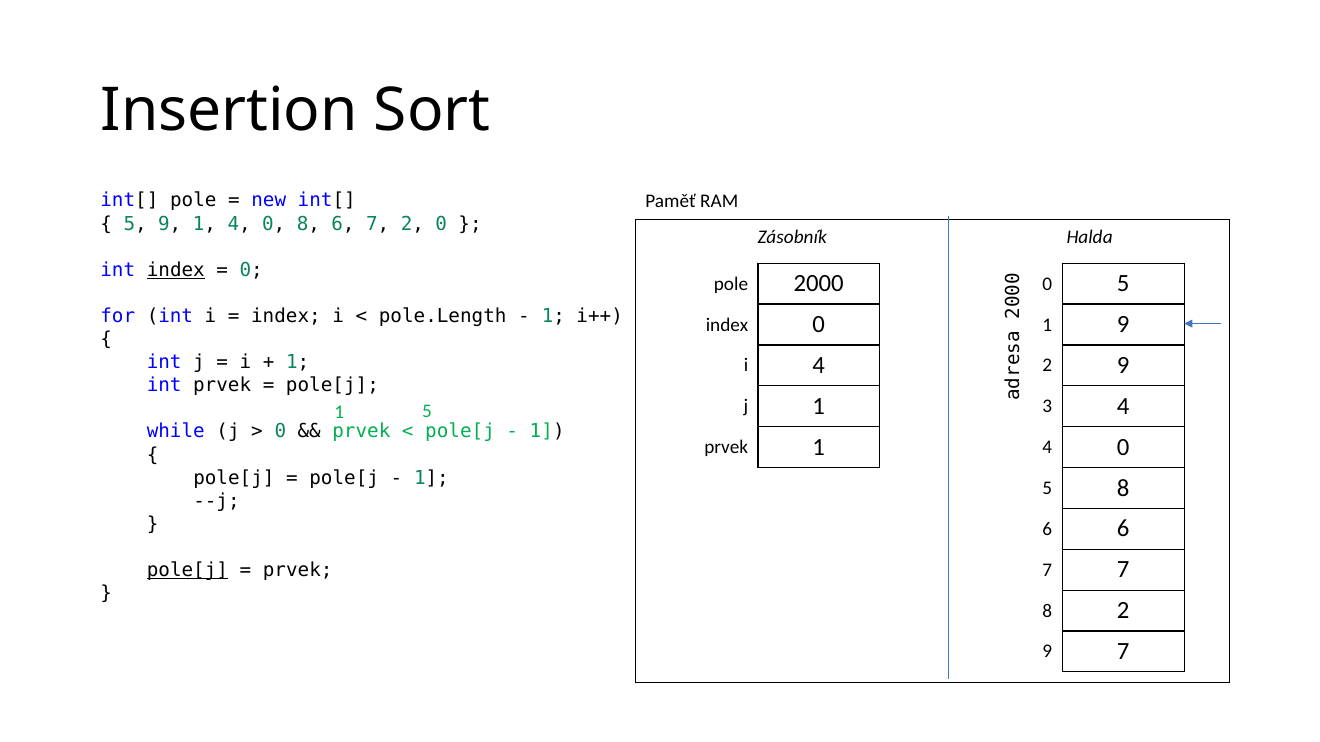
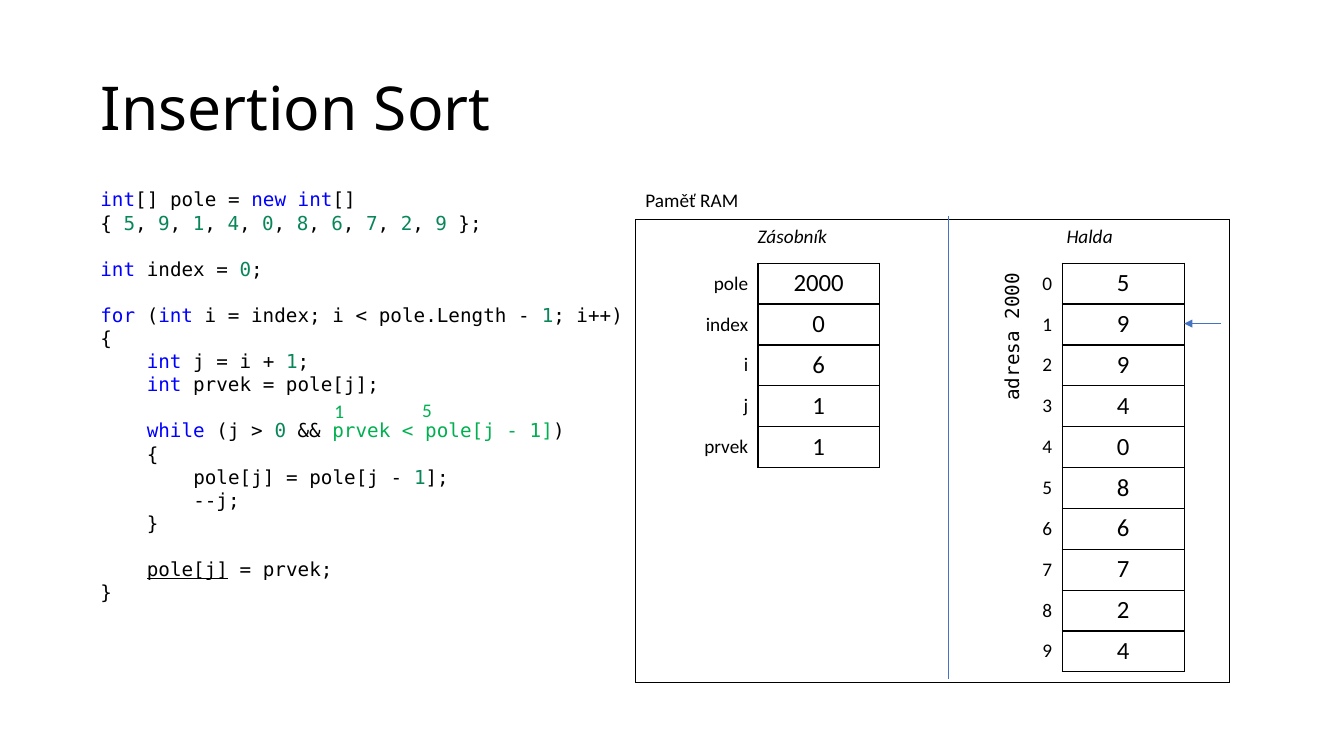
7 2 0: 0 -> 9 (441, 224)
index underline: present -> none (176, 270)
i 4: 4 -> 6 (819, 366)
9 7: 7 -> 4 (1123, 652)
